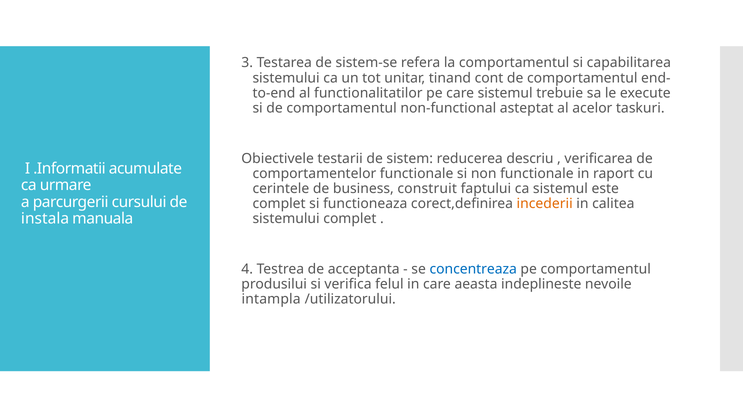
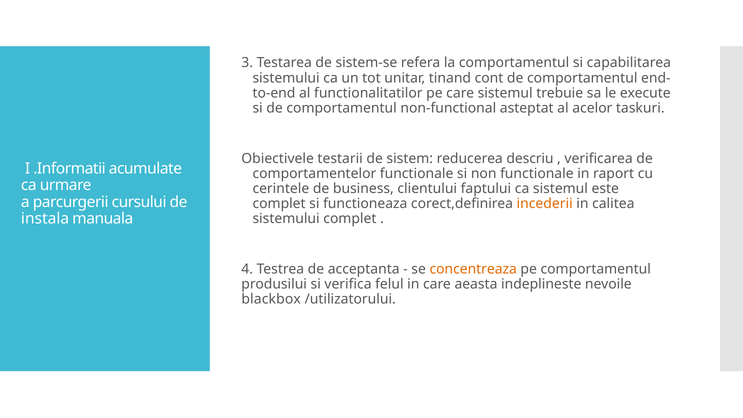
construit: construit -> clientului (427, 188)
concentreaza colour: blue -> orange (473, 269)
intampla: intampla -> blackbox (271, 299)
